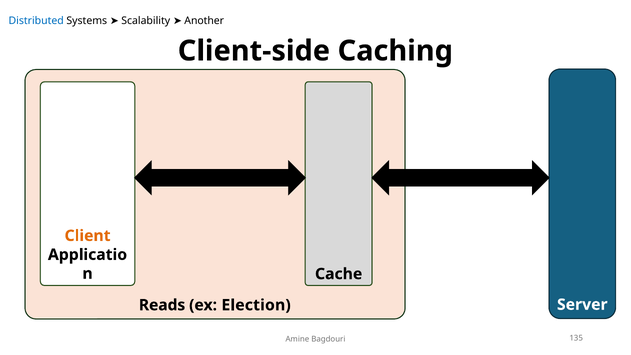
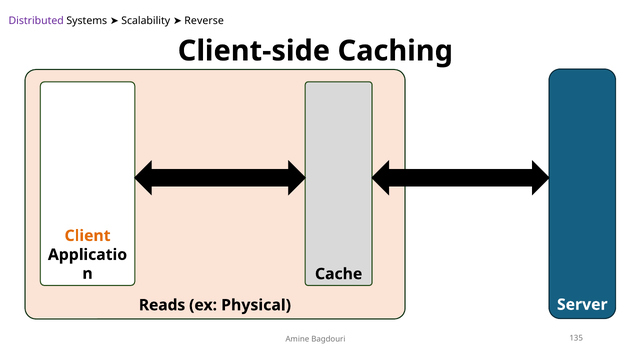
Distributed colour: blue -> purple (36, 21)
Another: Another -> Reverse (204, 21)
Election: Election -> Physical (256, 305)
